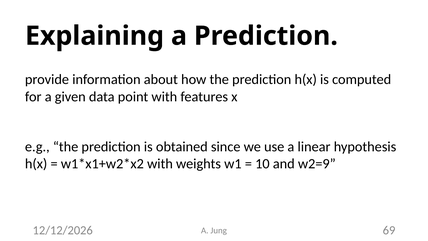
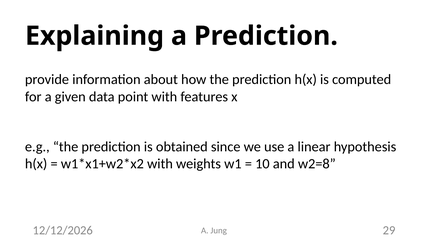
w2=9: w2=9 -> w2=8 (317, 164)
69: 69 -> 29 (389, 230)
